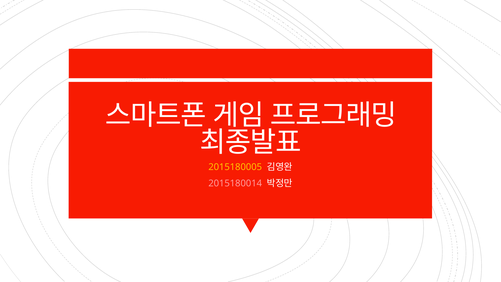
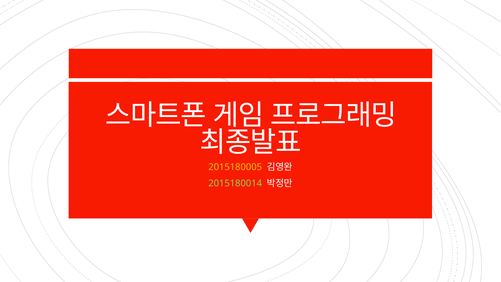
2015180014 colour: pink -> light green (235, 183)
